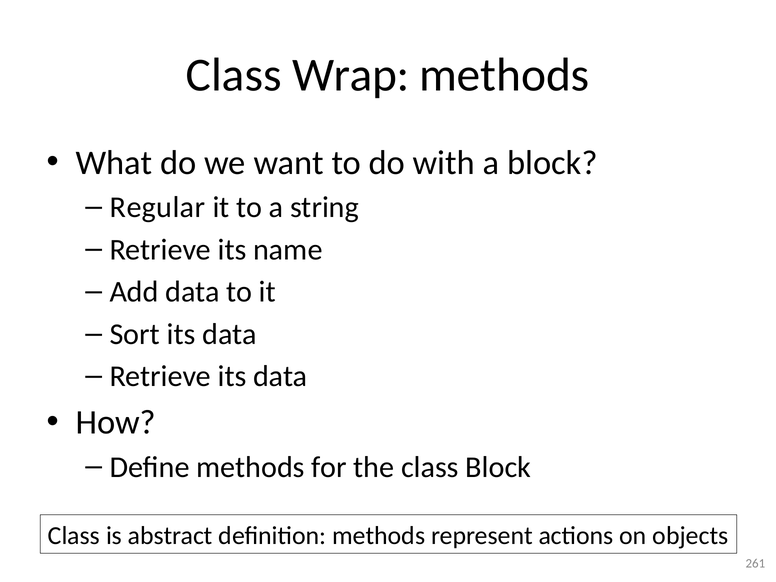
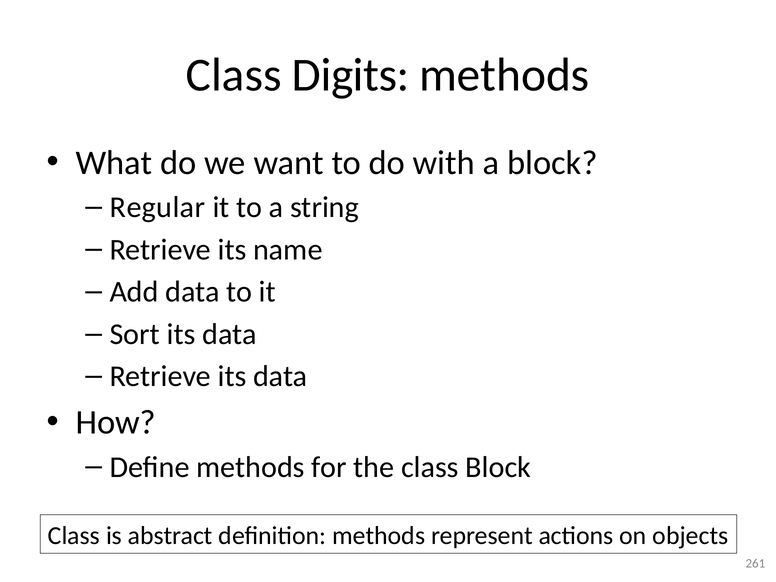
Wrap: Wrap -> Digits (351, 75)
